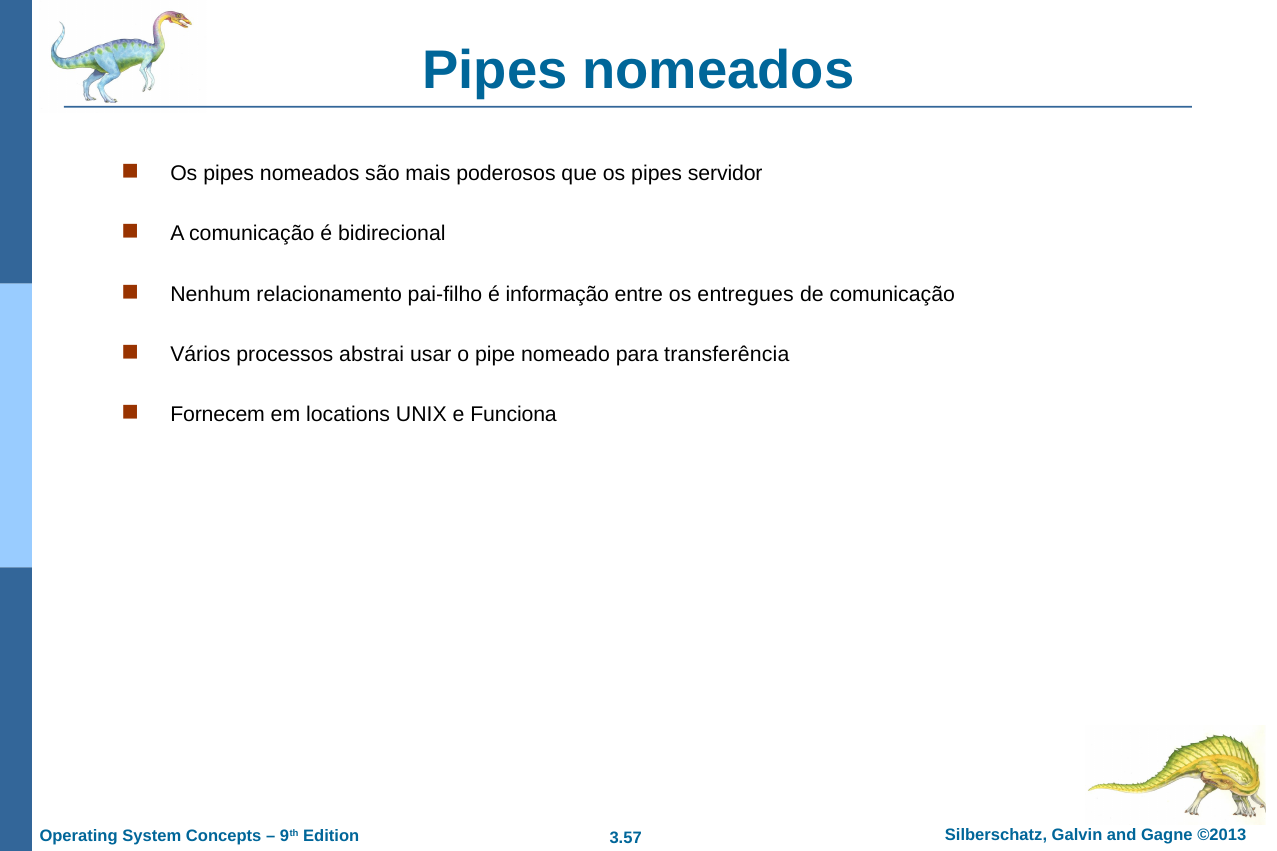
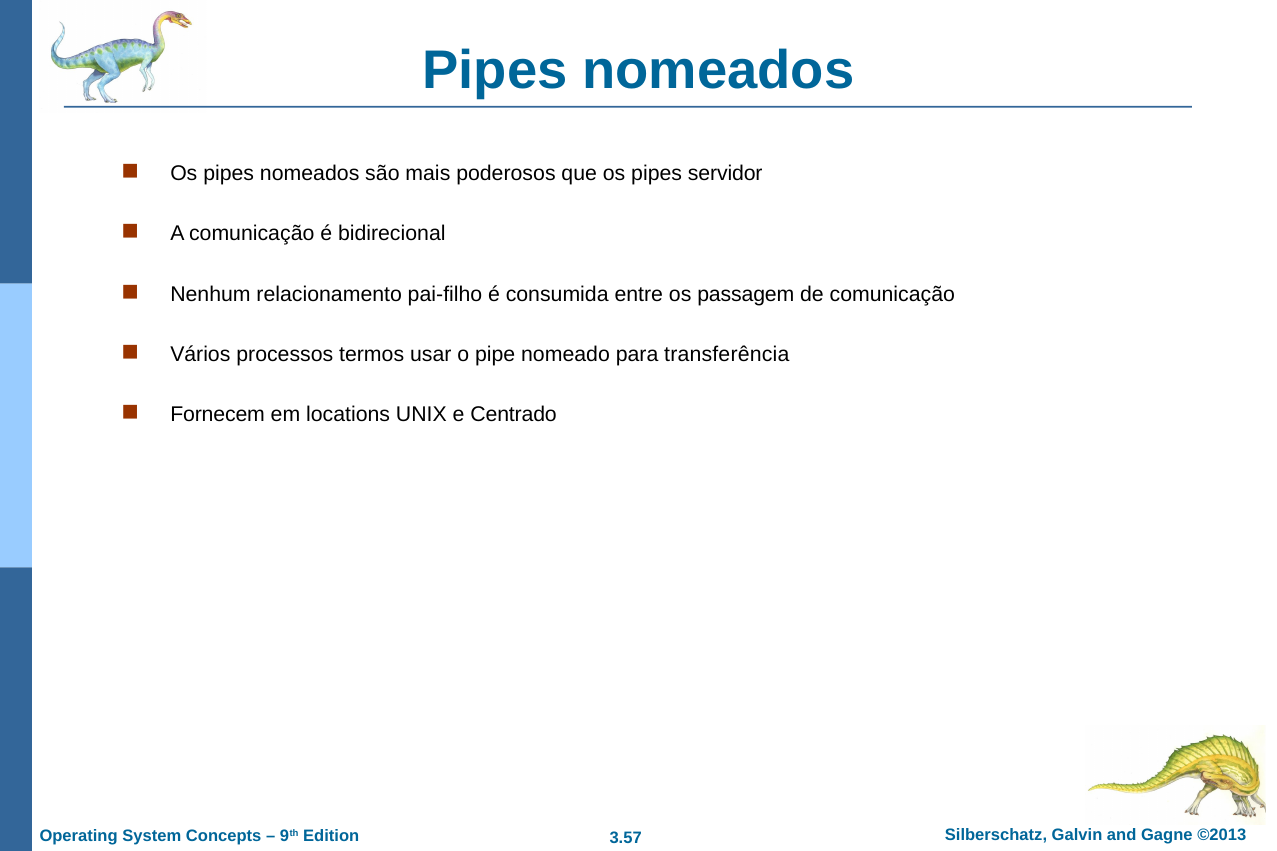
informação: informação -> consumida (557, 294)
entregues: entregues -> passagem (746, 294)
abstrai: abstrai -> termos (372, 355)
Funciona: Funciona -> Centrado (514, 415)
